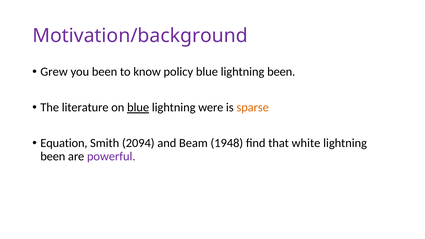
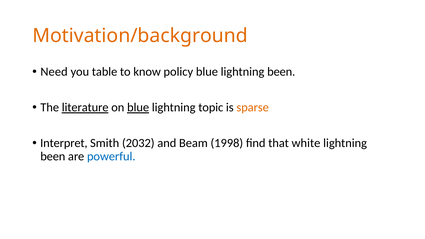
Motivation/background colour: purple -> orange (140, 36)
Grew: Grew -> Need (54, 72)
you been: been -> table (105, 72)
literature underline: none -> present (85, 107)
were: were -> topic (211, 107)
Equation: Equation -> Interpret (64, 143)
2094: 2094 -> 2032 (138, 143)
1948: 1948 -> 1998 (227, 143)
powerful colour: purple -> blue (111, 157)
